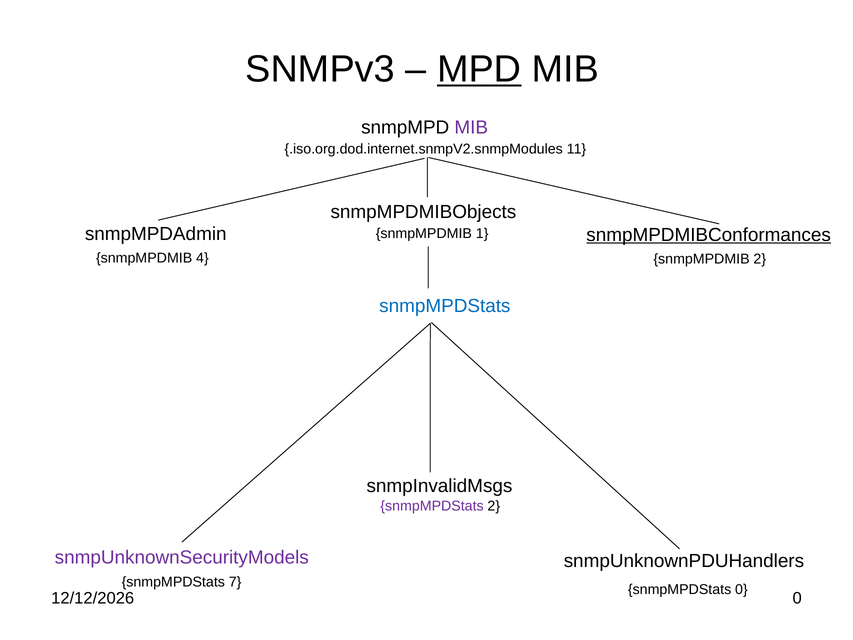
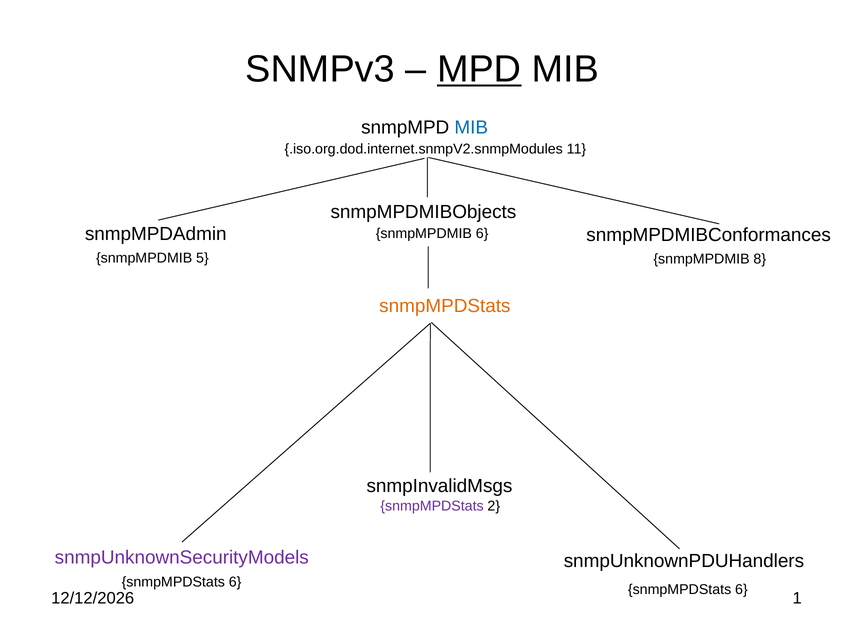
MIB colour: purple -> blue (471, 128)
snmpMPDMIBConformances underline: present -> none (709, 235)
snmpMPDMIB 1: 1 -> 6 (482, 233)
4: 4 -> 5 (202, 258)
snmpMPDMIB 2: 2 -> 8 (760, 259)
snmpMPDStats colour: blue -> orange (445, 306)
7: 7 -> 6 (235, 582)
0: 0 -> 6 (741, 589)
0: 0 -> 1 (797, 598)
